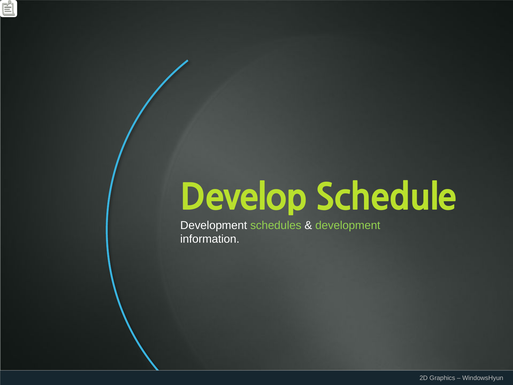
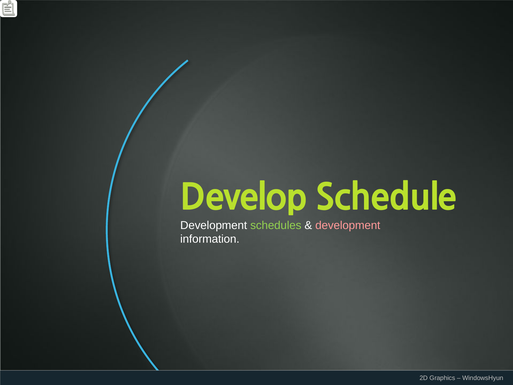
development colour: light green -> pink (348, 225)
